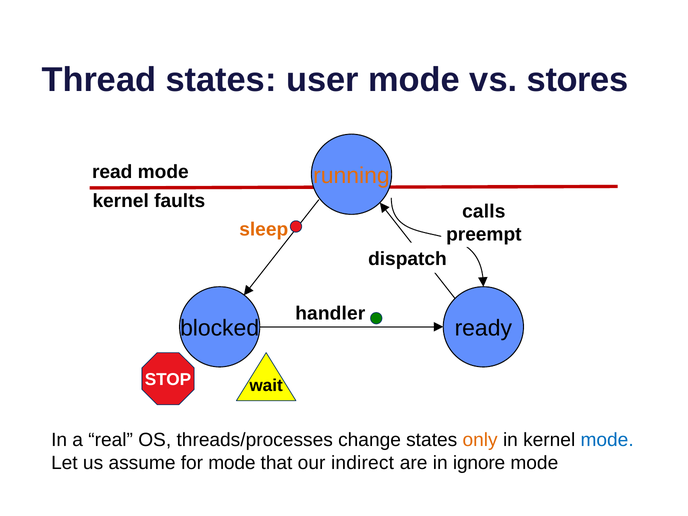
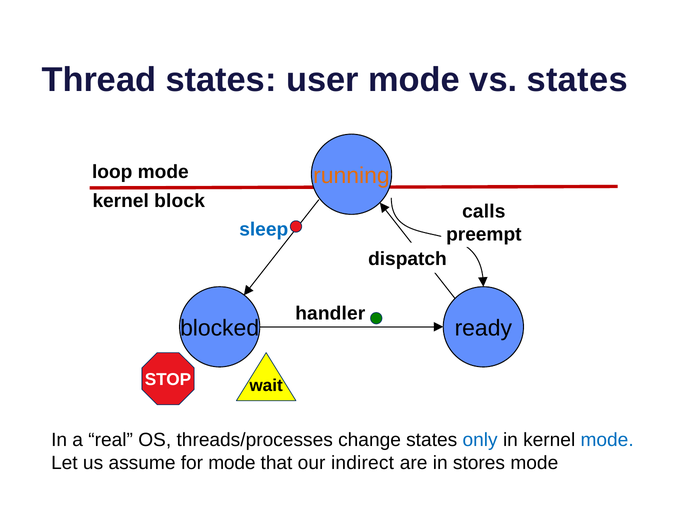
vs stores: stores -> states (577, 80)
read: read -> loop (112, 172)
faults: faults -> block (180, 201)
sleep colour: orange -> blue (264, 229)
only colour: orange -> blue (480, 440)
ignore: ignore -> stores (479, 463)
